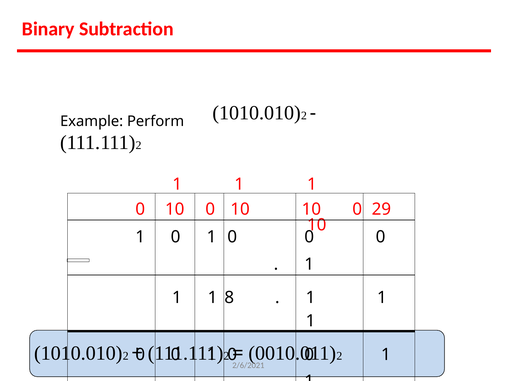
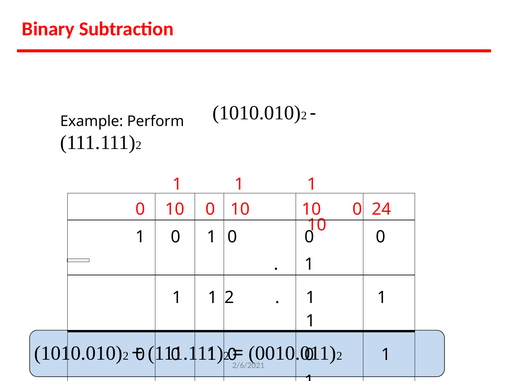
29: 29 -> 24 (381, 209)
1 8: 8 -> 2 (229, 298)
